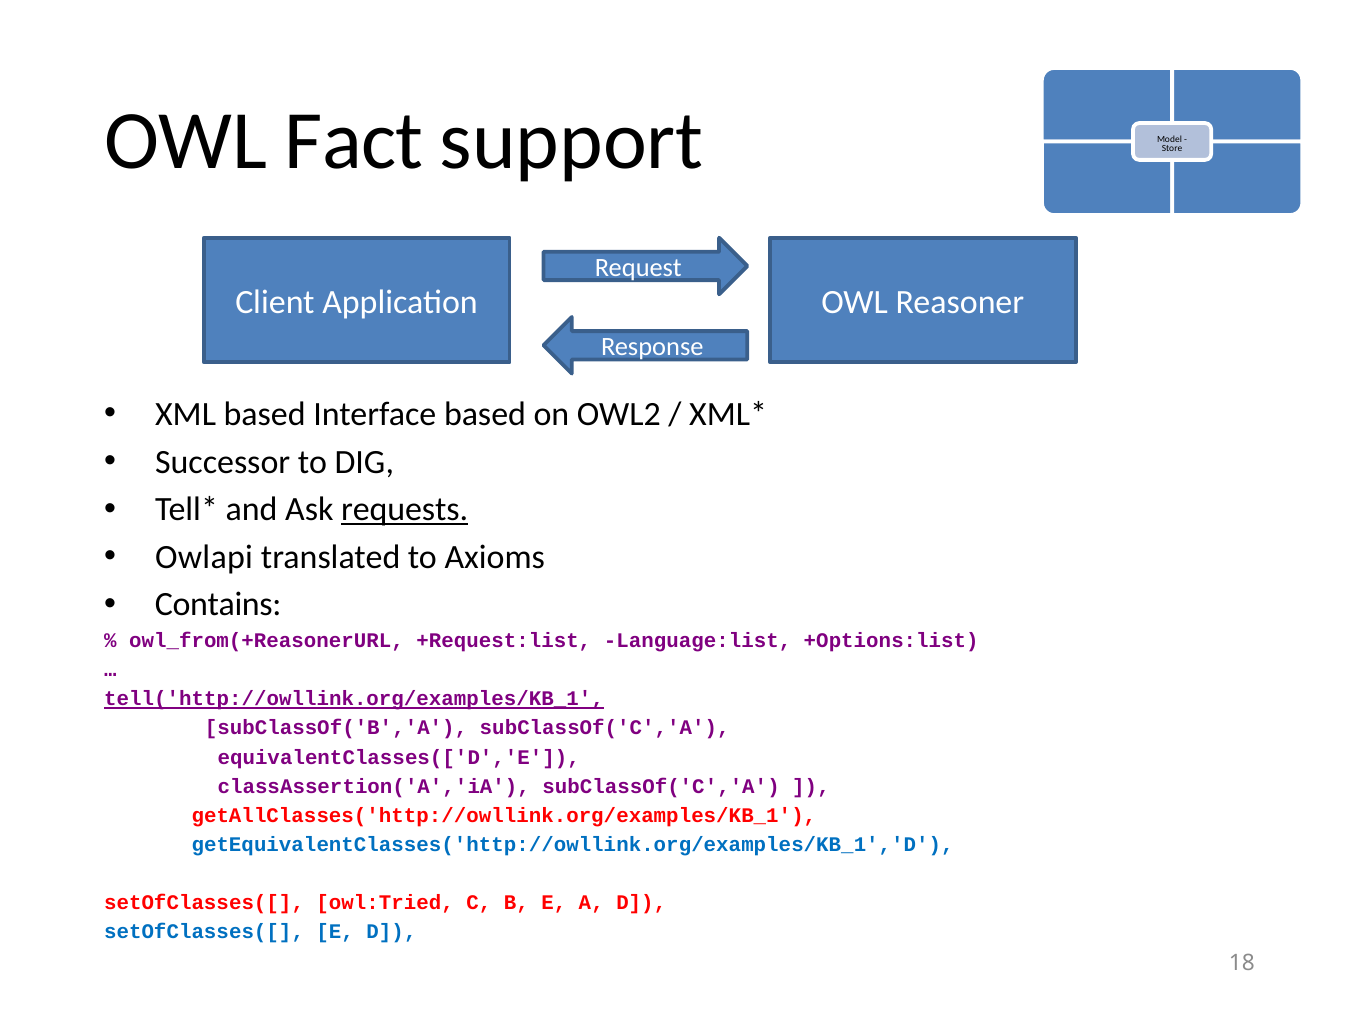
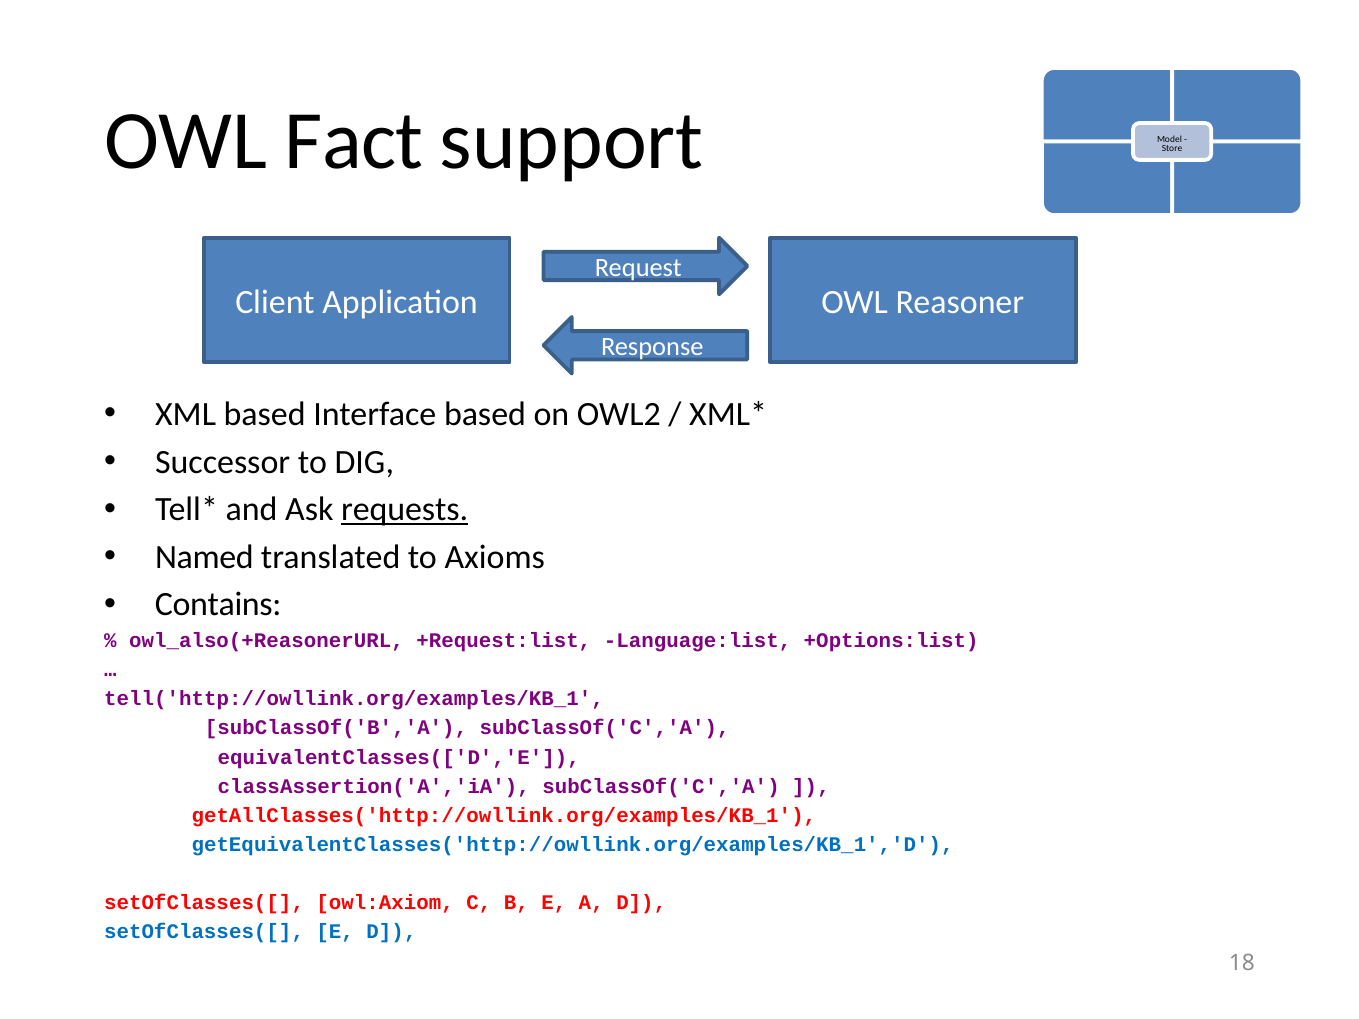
Owlapi: Owlapi -> Named (204, 557)
owl_from(+ReasonerURL: owl_from(+ReasonerURL -> owl_also(+ReasonerURL (266, 641)
tell('http://owllink.org/examples/KB_1 underline: present -> none (354, 699)
owl:Tried: owl:Tried -> owl:Axiom (385, 903)
